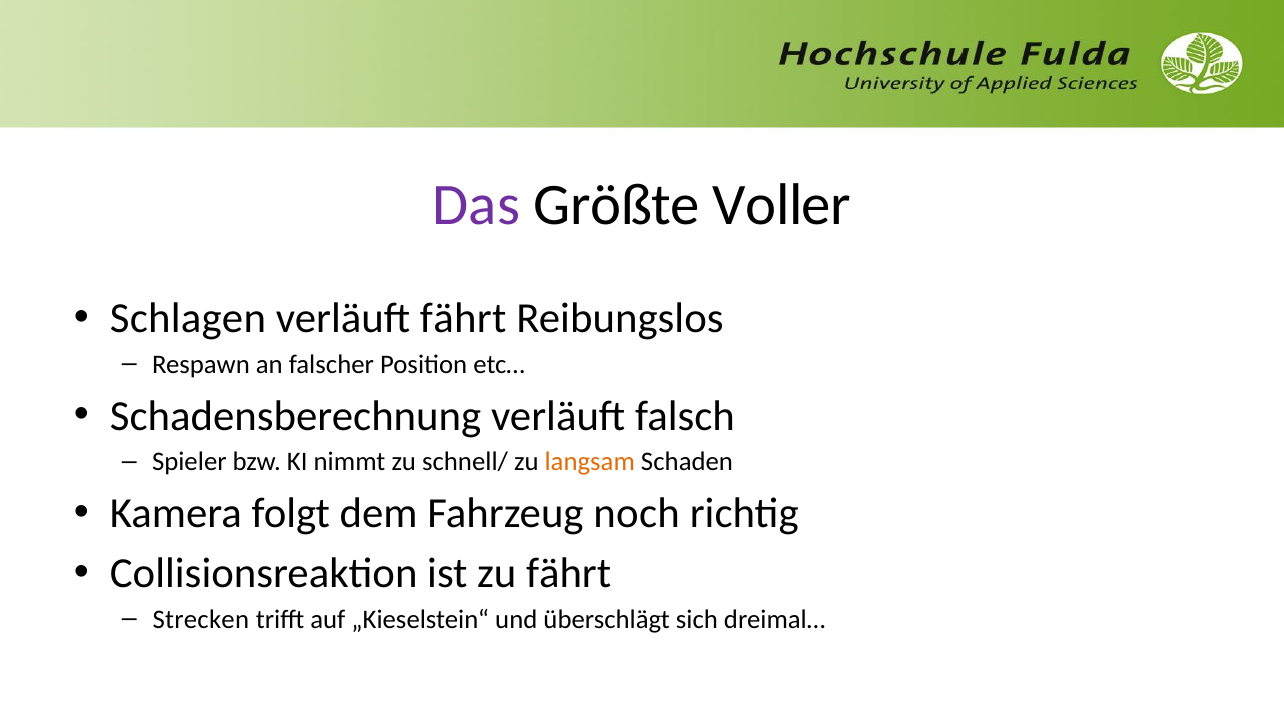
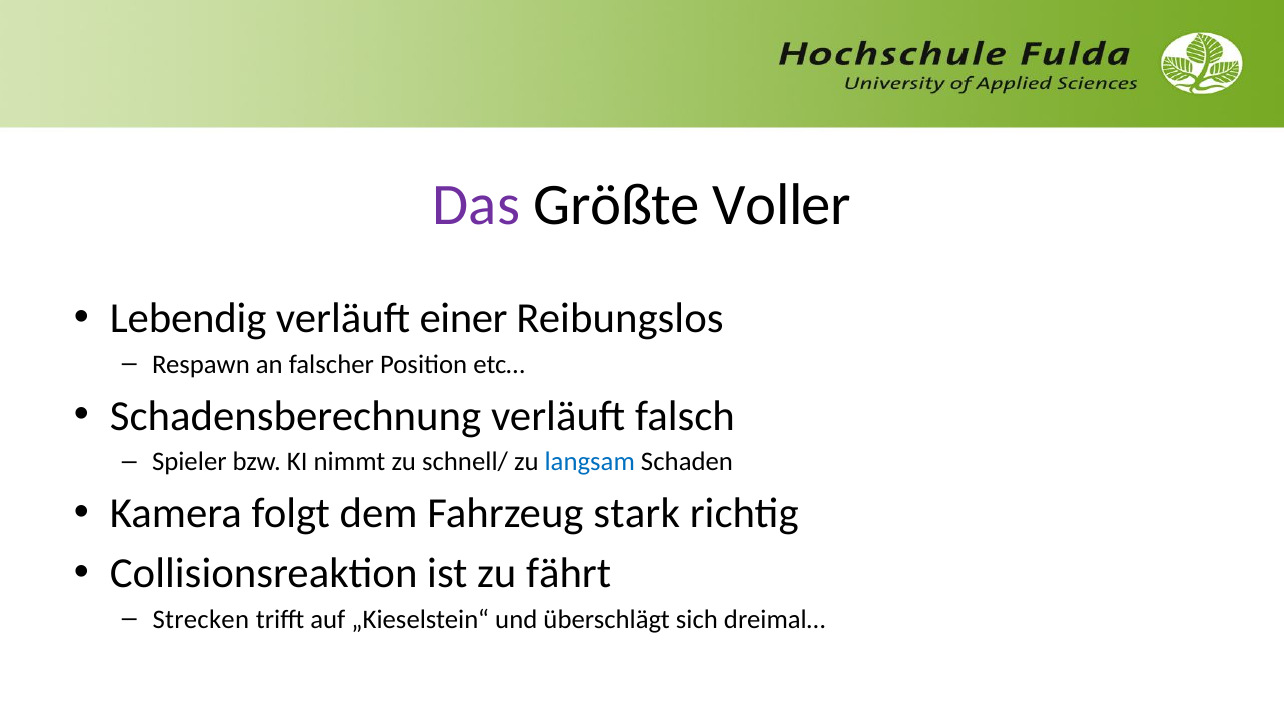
Schlagen: Schlagen -> Lebendig (188, 319)
verläuft fährt: fährt -> einer (464, 319)
langsam colour: orange -> blue (590, 462)
noch: noch -> stark (637, 514)
